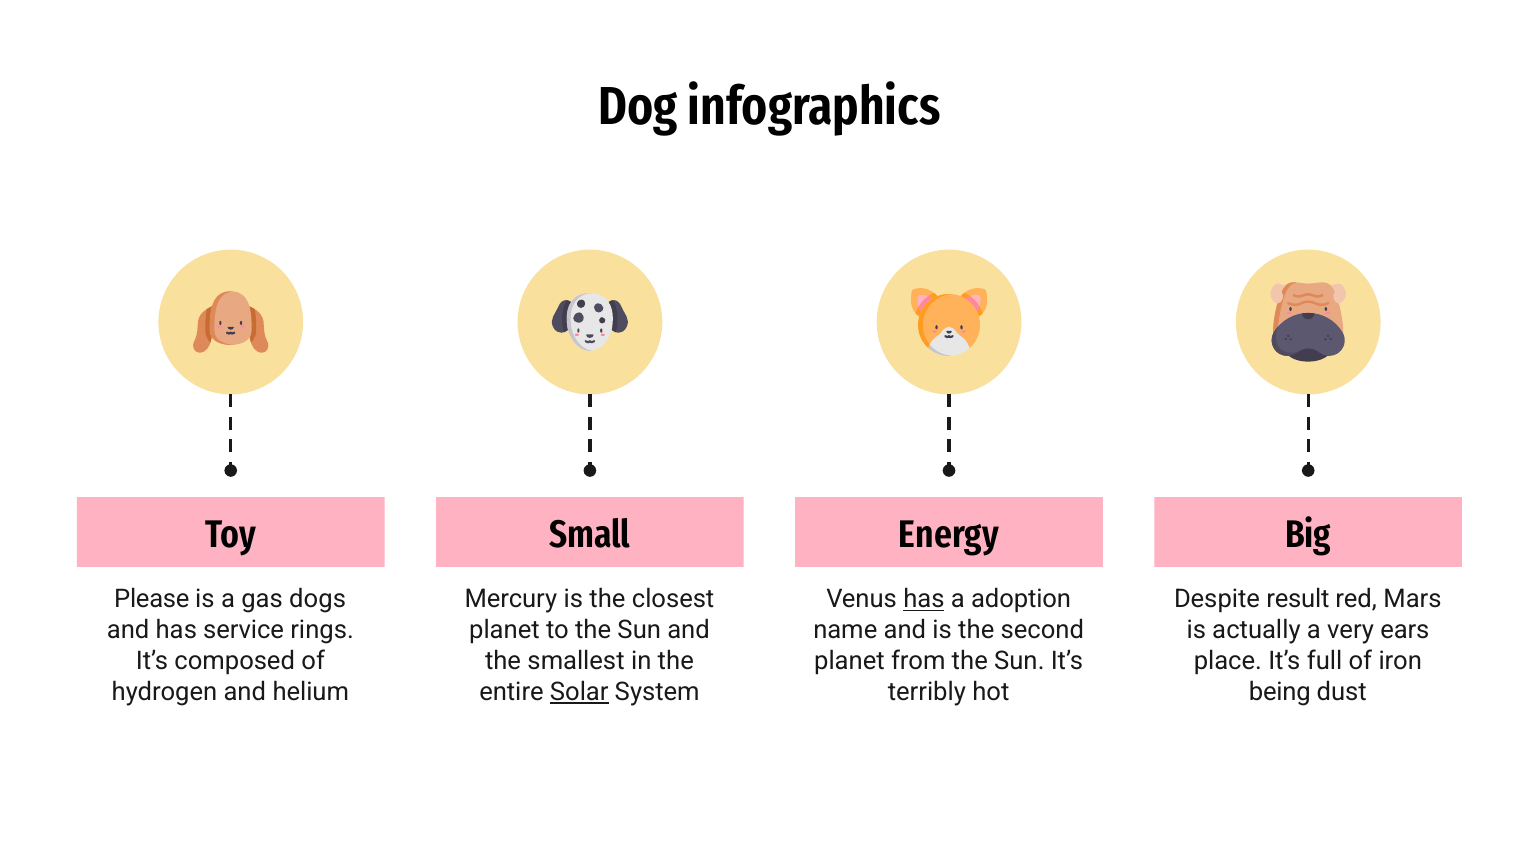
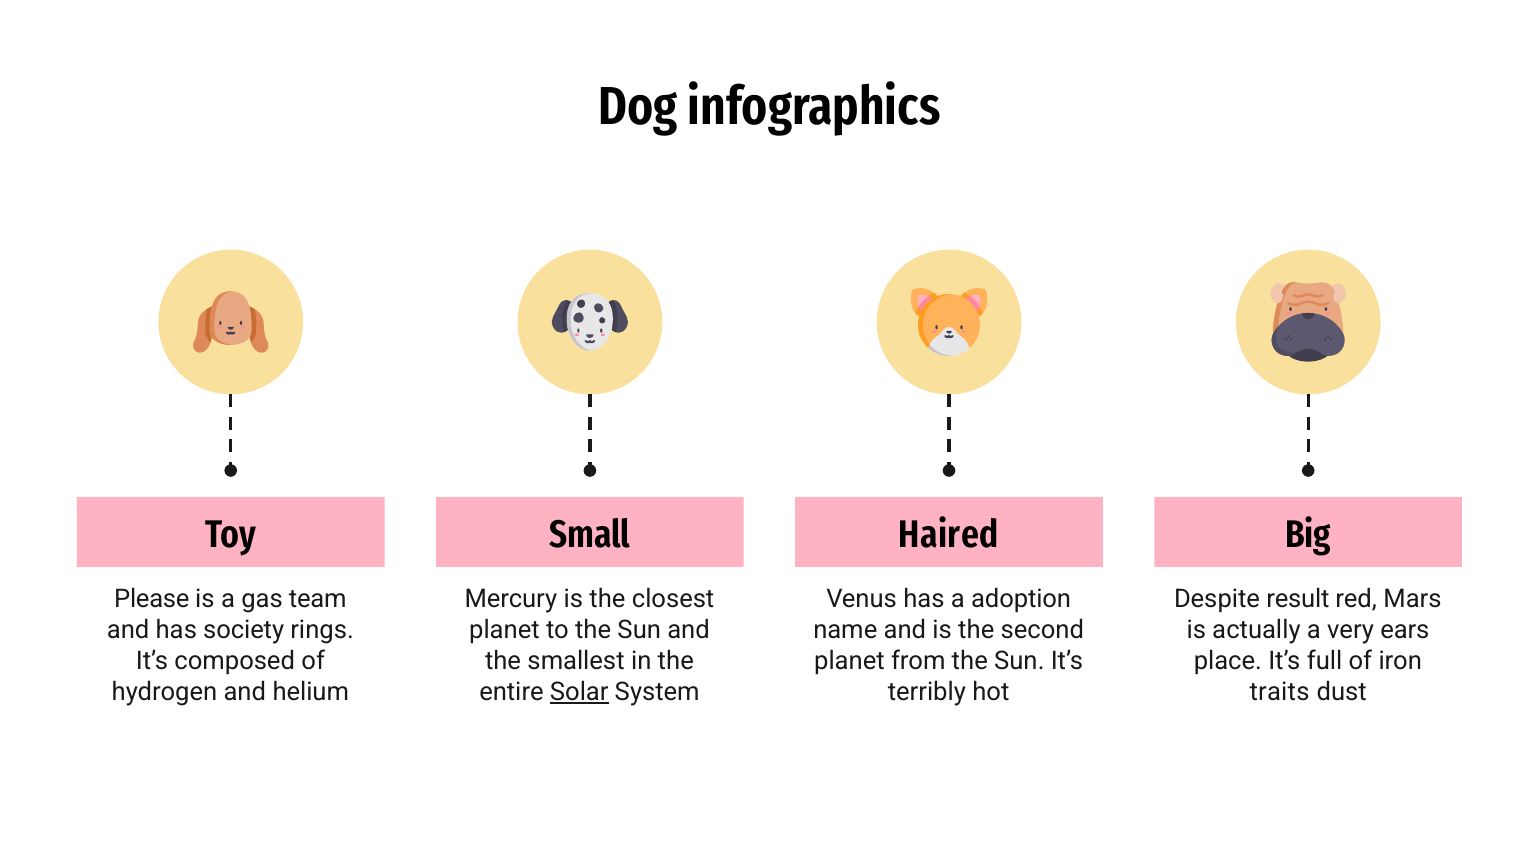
Energy: Energy -> Haired (949, 535)
dogs: dogs -> team (318, 599)
has underline: present -> none (924, 599)
service: service -> society (244, 630)
being: being -> traits (1280, 692)
